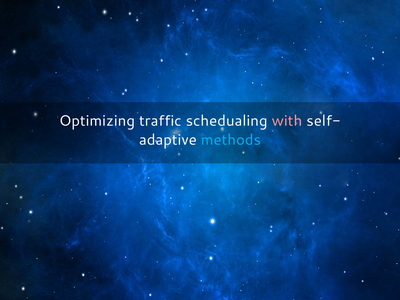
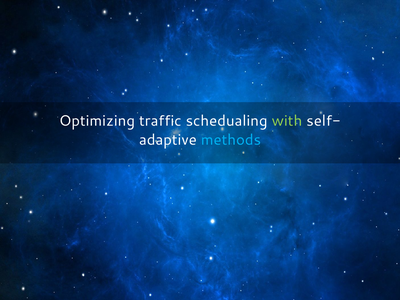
with colour: pink -> light green (287, 121)
